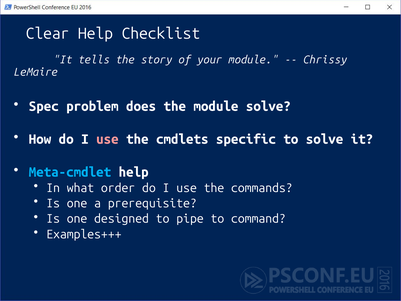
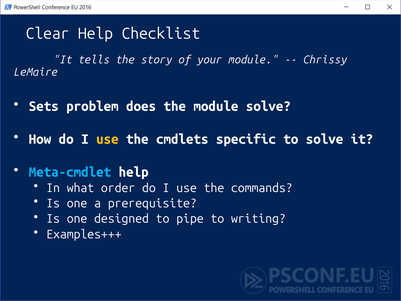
Spec: Spec -> Sets (44, 106)
use colour: pink -> yellow (107, 139)
command: command -> writing (258, 219)
